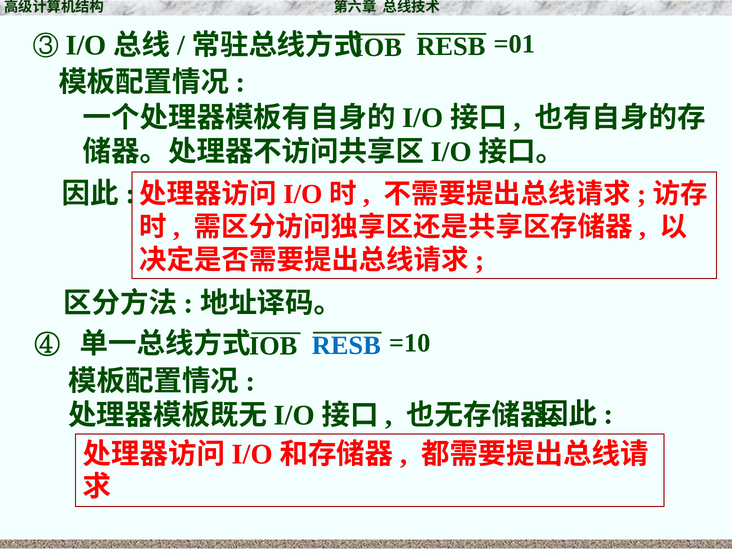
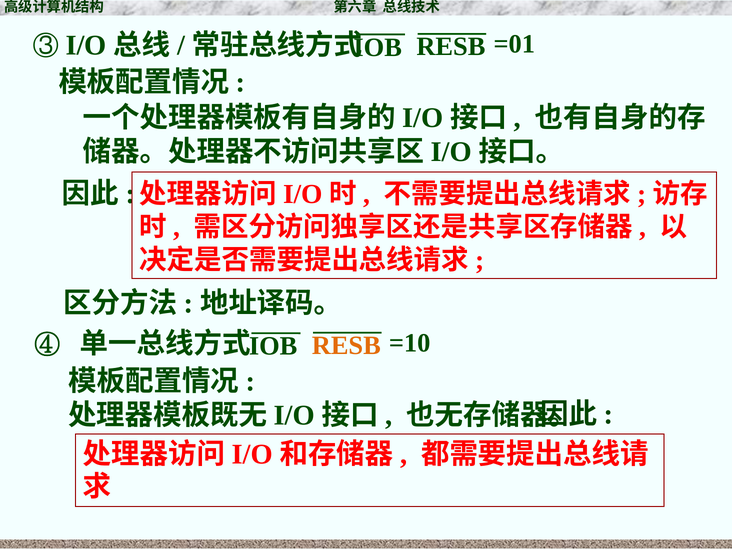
RESB colour: blue -> orange (346, 345)
